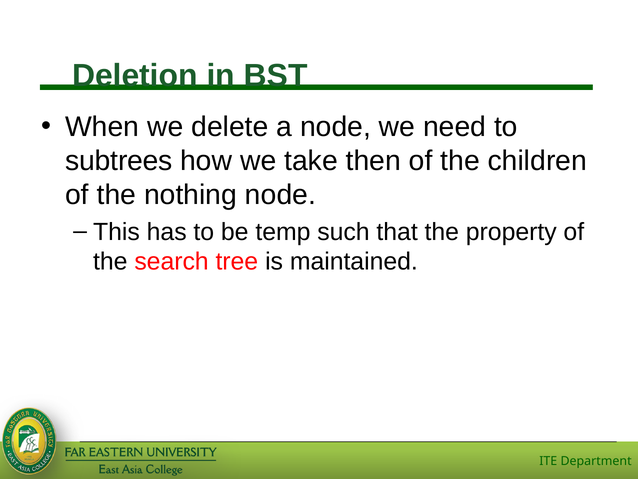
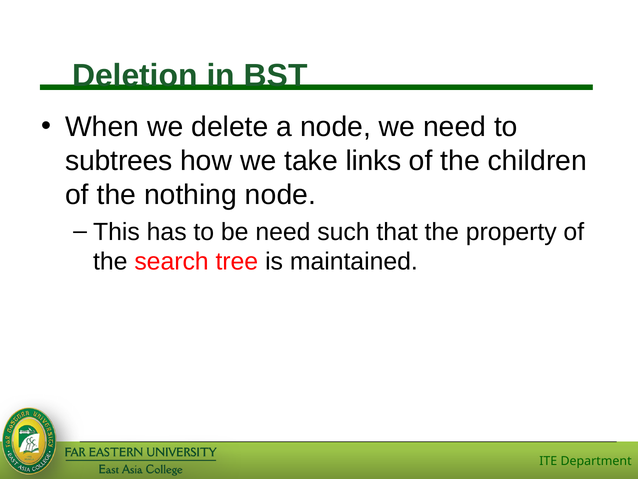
then: then -> links (374, 161)
be temp: temp -> need (283, 232)
